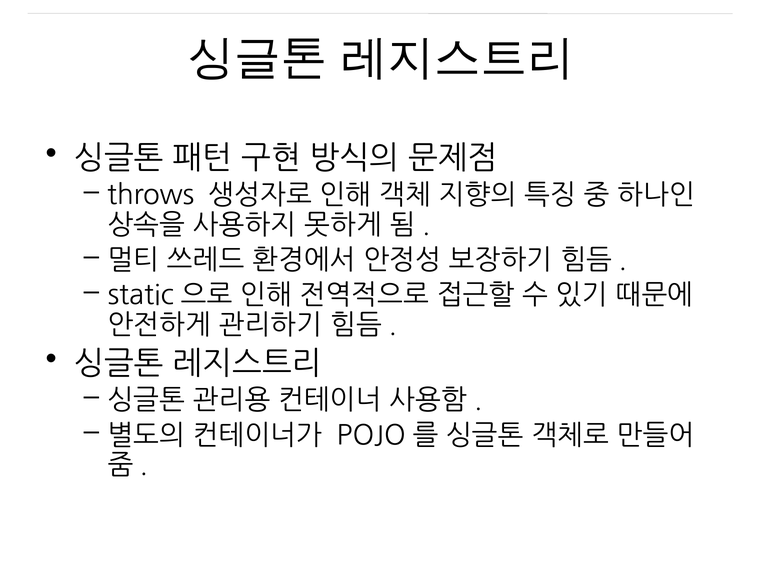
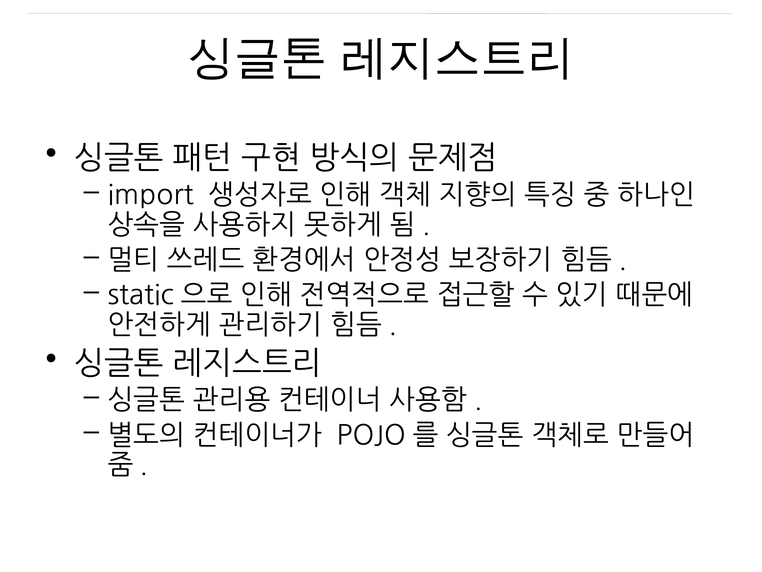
throws: throws -> import (151, 195)
